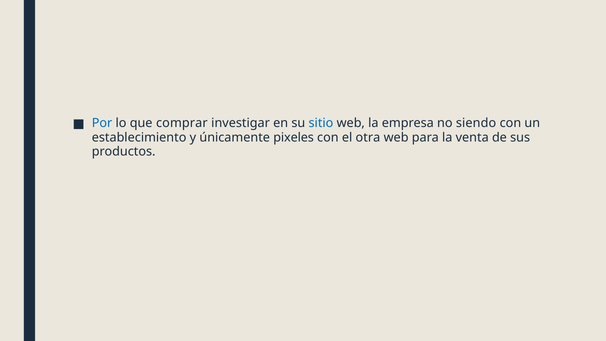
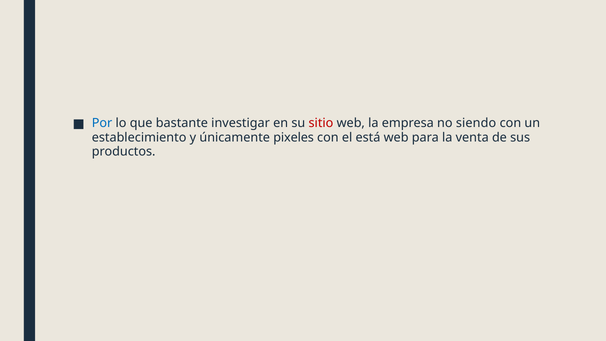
comprar: comprar -> bastante (182, 123)
sitio colour: blue -> red (321, 123)
otra: otra -> está (368, 137)
